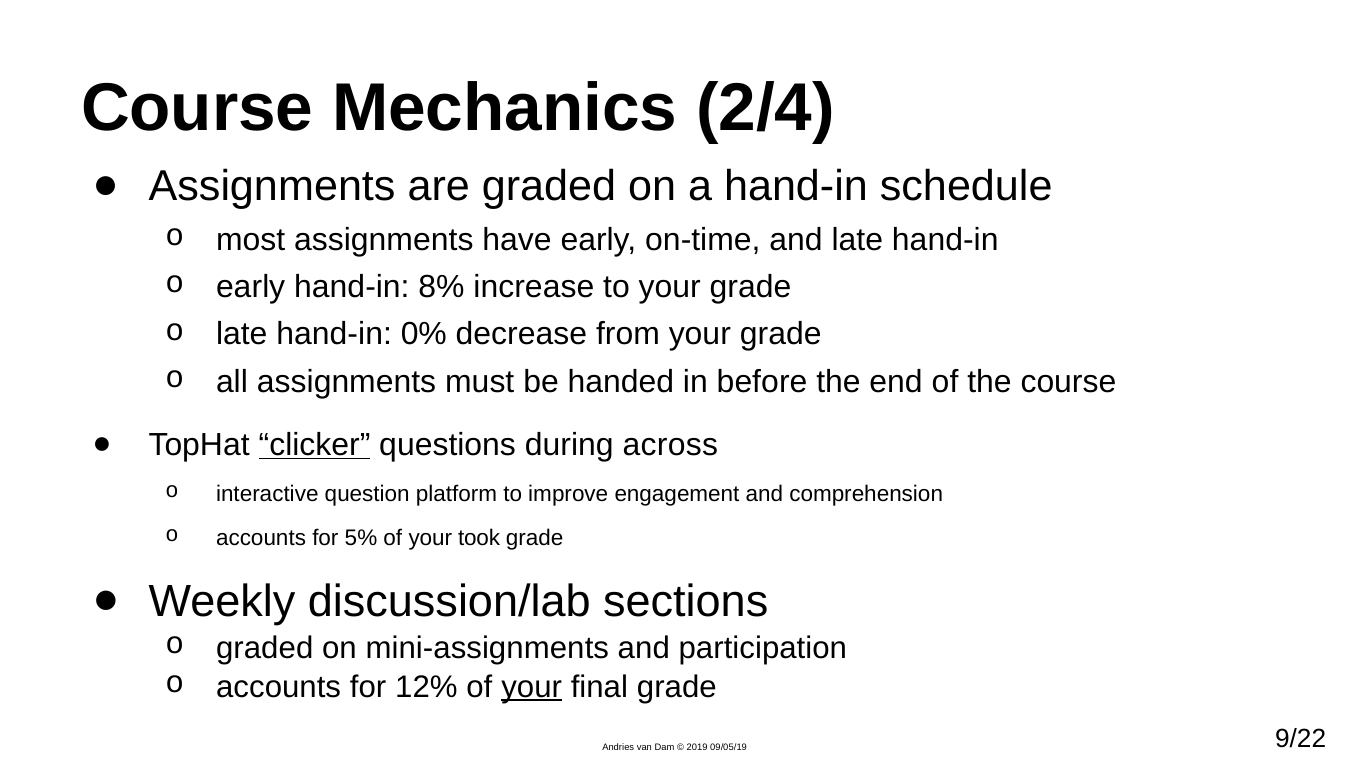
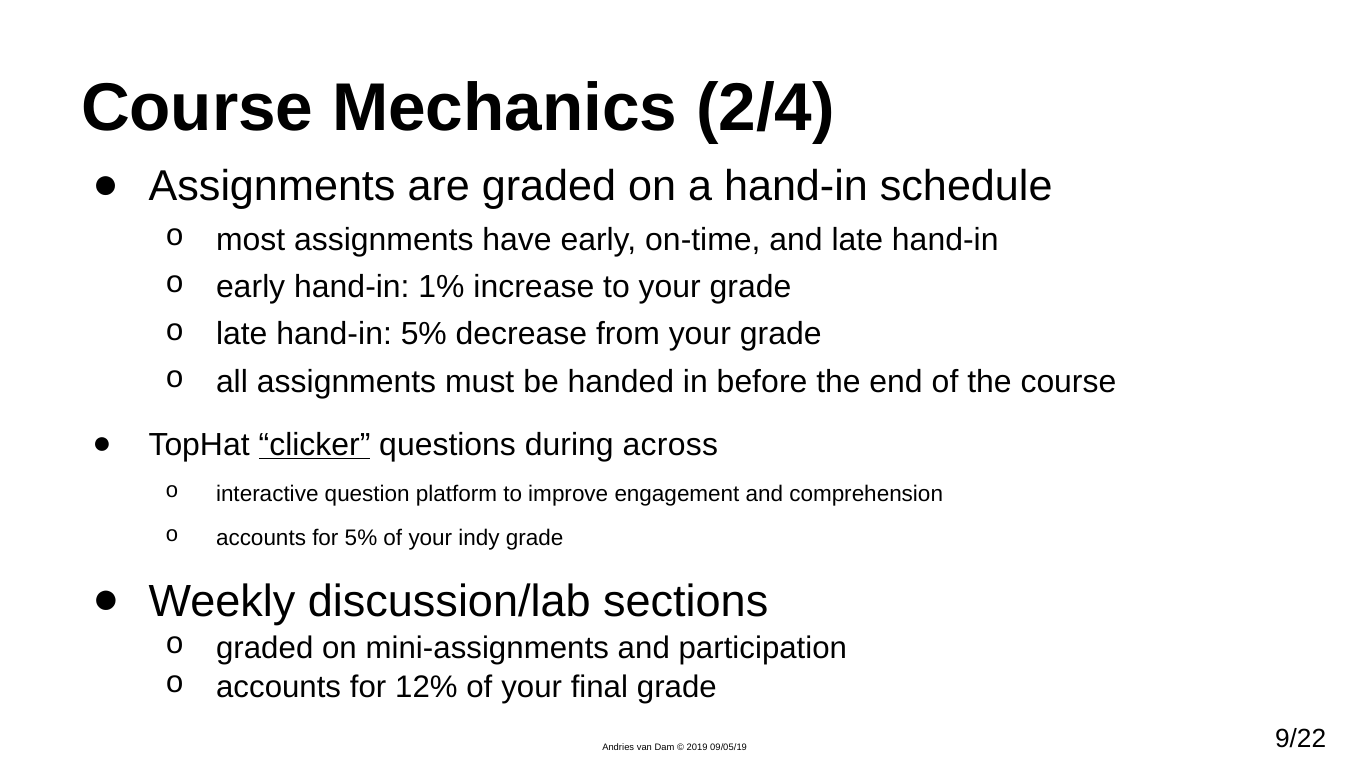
8%: 8% -> 1% (441, 287)
hand-in 0%: 0% -> 5% (424, 334)
took: took -> indy (479, 538)
your underline: present -> none (532, 687)
